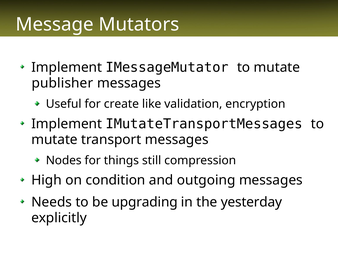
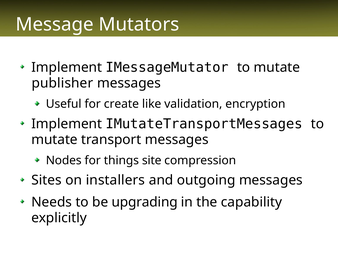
still: still -> site (152, 161)
High: High -> Sites (47, 181)
condition: condition -> installers (115, 181)
yesterday: yesterday -> capability (251, 202)
